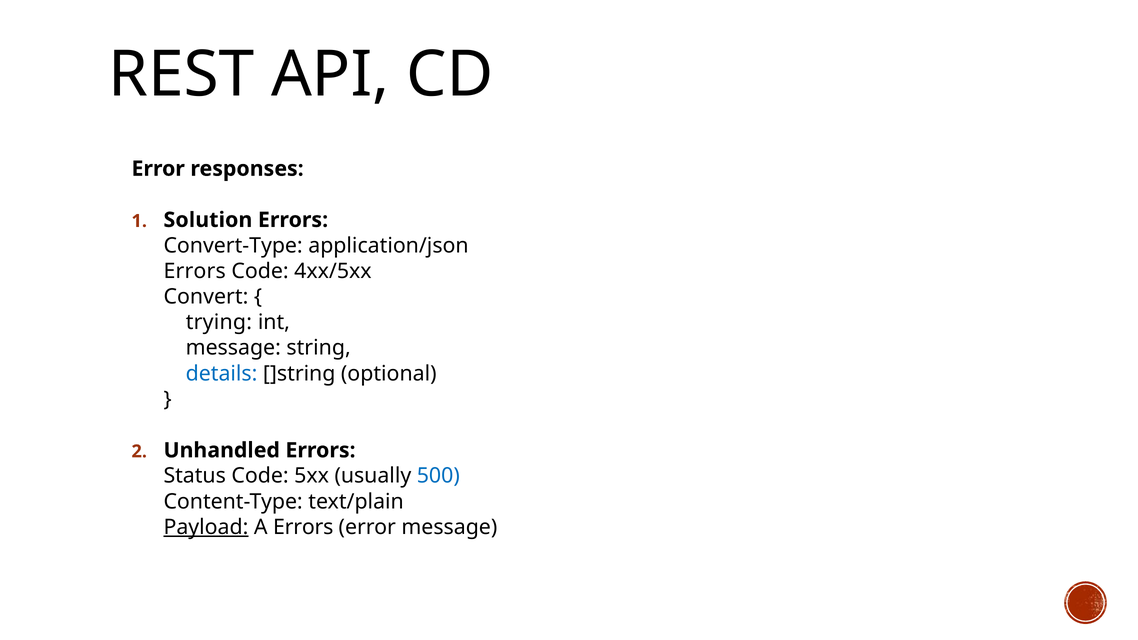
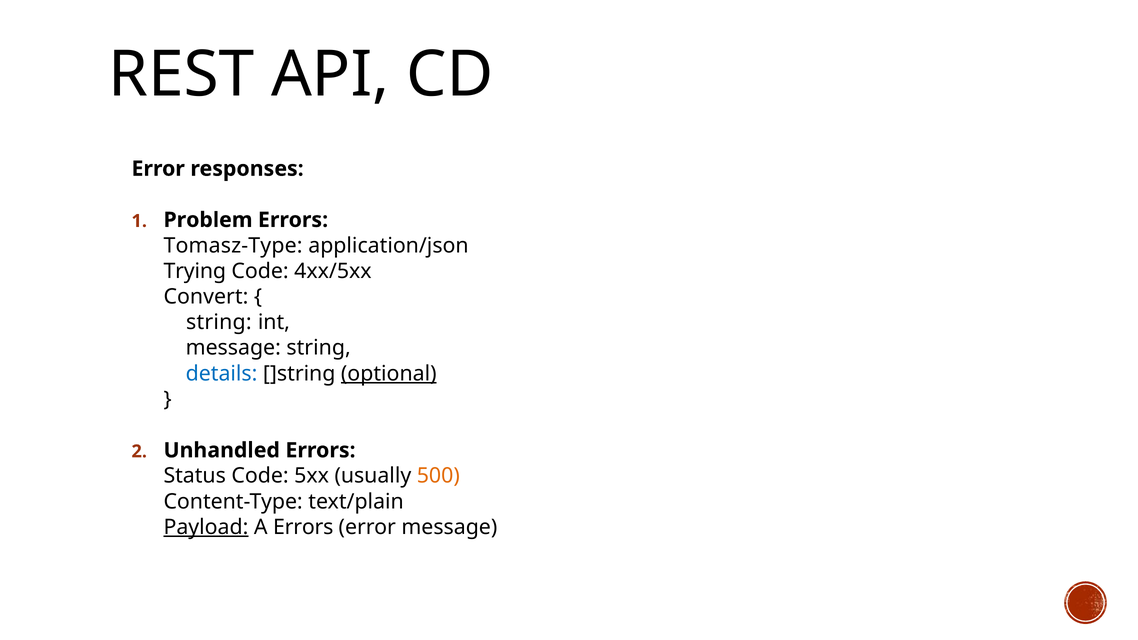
Solution: Solution -> Problem (208, 220)
Convert-Type: Convert-Type -> Tomasz-Type (233, 246)
Errors: Errors -> Trying (195, 271)
trying: trying -> string (219, 322)
optional underline: none -> present (389, 374)
500 colour: blue -> orange (438, 476)
